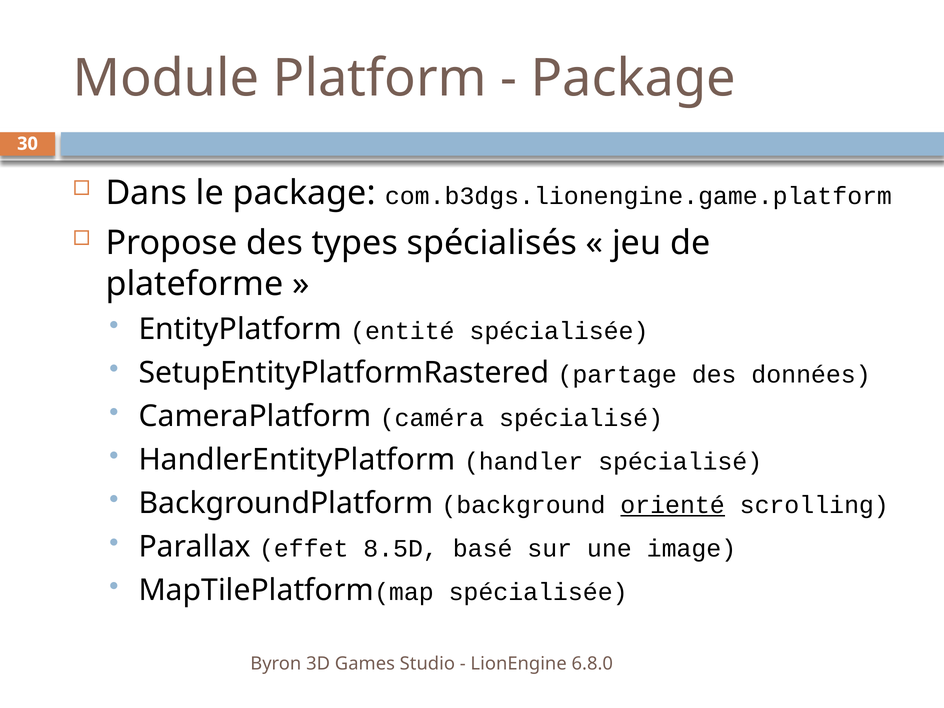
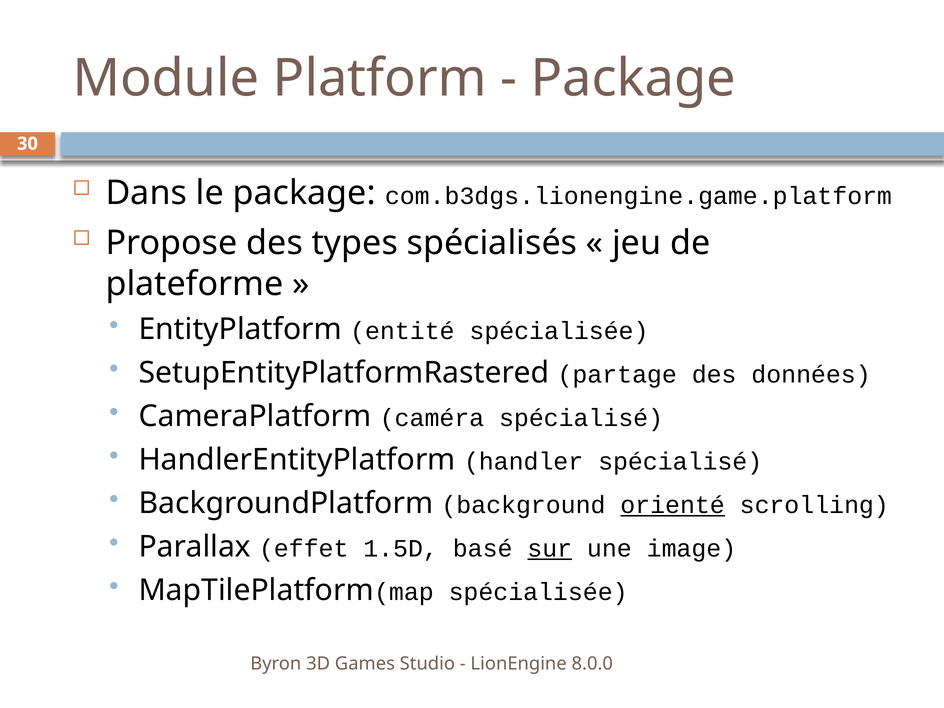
8.5D: 8.5D -> 1.5D (401, 549)
sur underline: none -> present (550, 549)
6.8.0: 6.8.0 -> 8.0.0 (592, 664)
